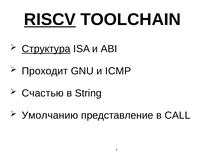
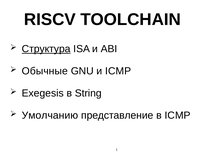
RISCV underline: present -> none (50, 20)
Проходит: Проходит -> Обычные (45, 71)
Счастью: Счастью -> Exegesis (43, 93)
в CALL: CALL -> ICMP (178, 115)
